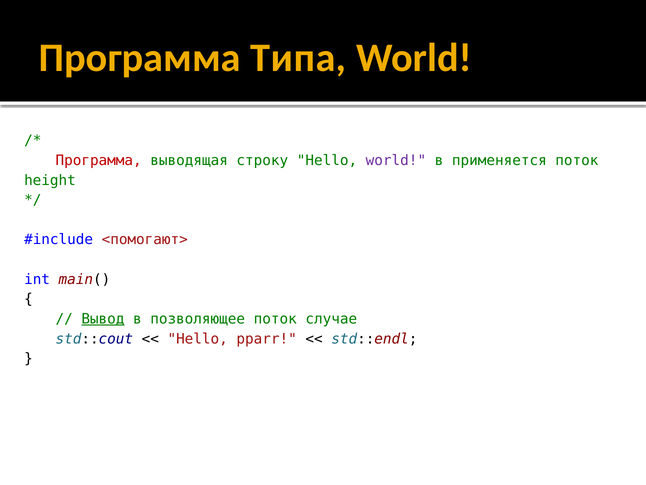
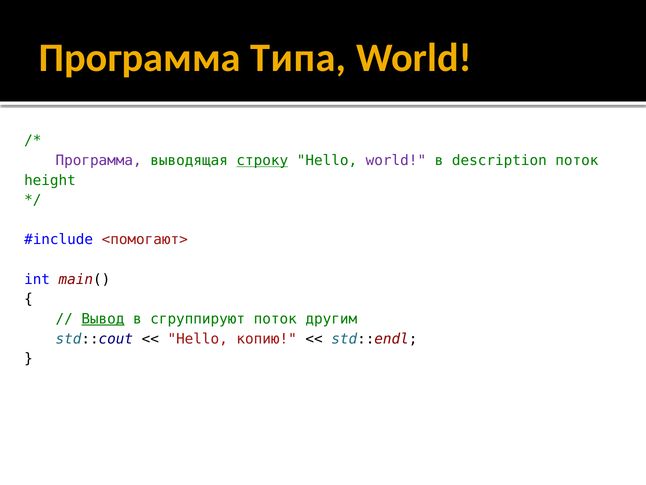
Программа colour: red -> purple (99, 160)
строку underline: none -> present (262, 160)
применяется: применяется -> description (499, 160)
позволяющее: позволяющее -> сгруппируют (198, 319)
случае: случае -> другим (331, 319)
pparr: pparr -> копию (267, 338)
